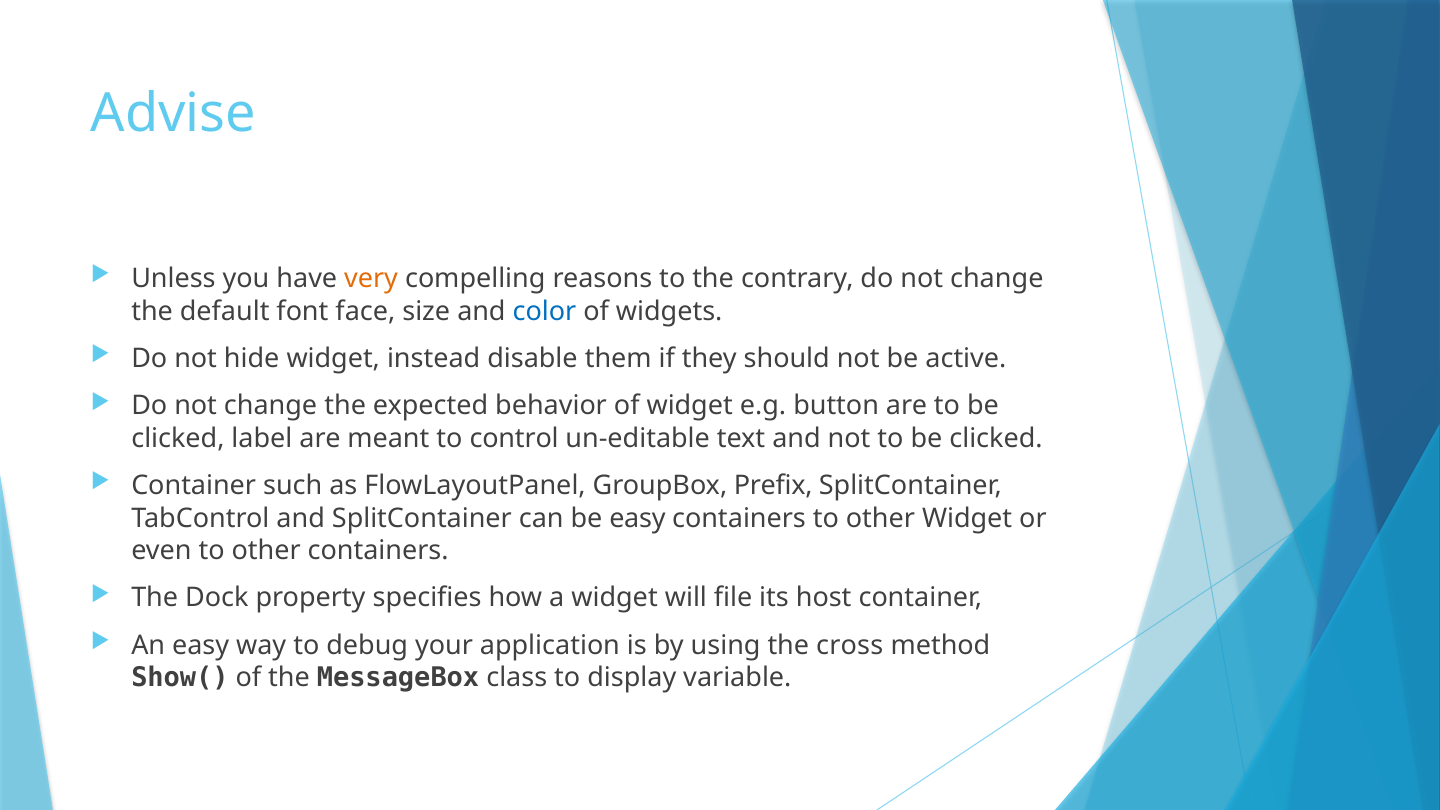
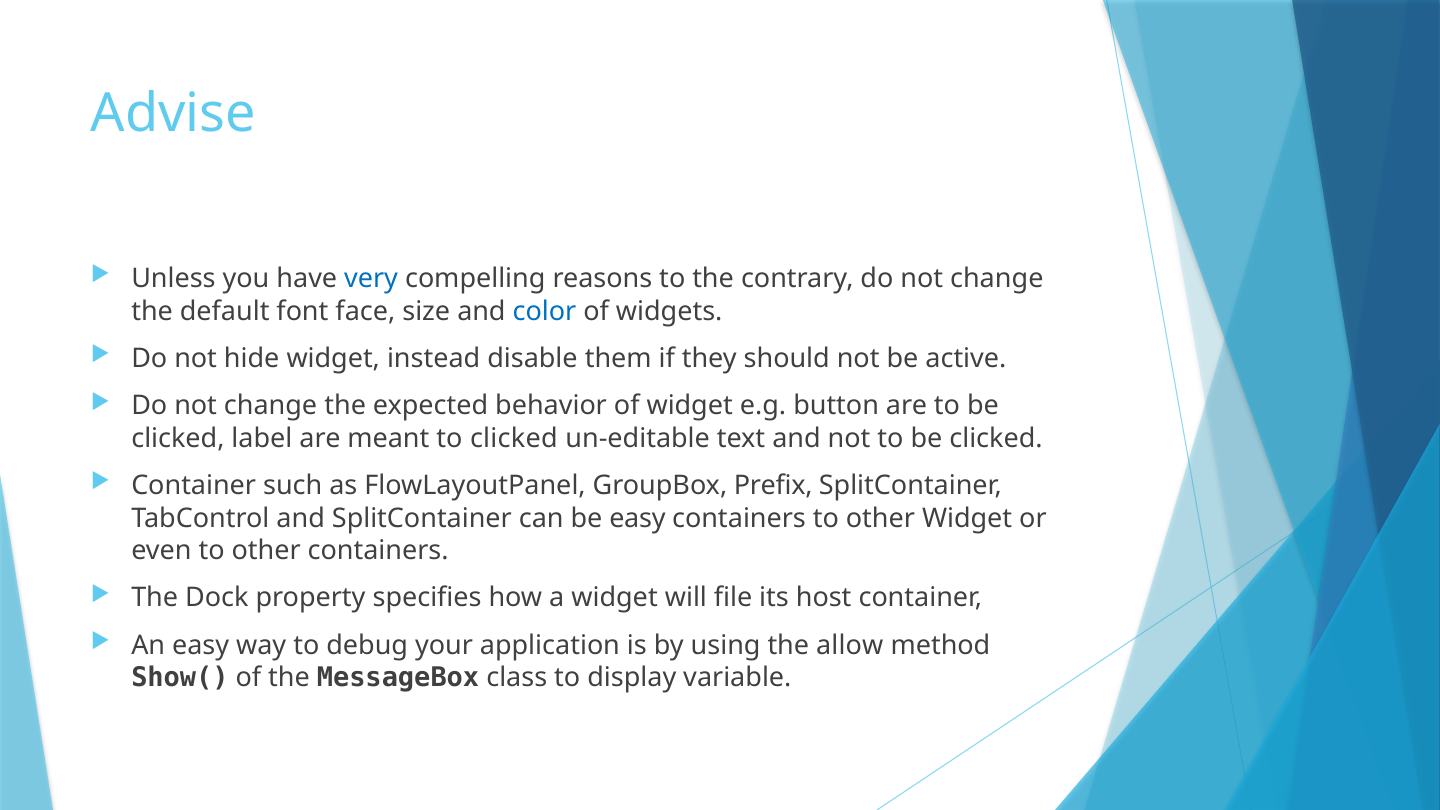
very colour: orange -> blue (371, 279)
to control: control -> clicked (514, 438)
cross: cross -> allow (850, 645)
